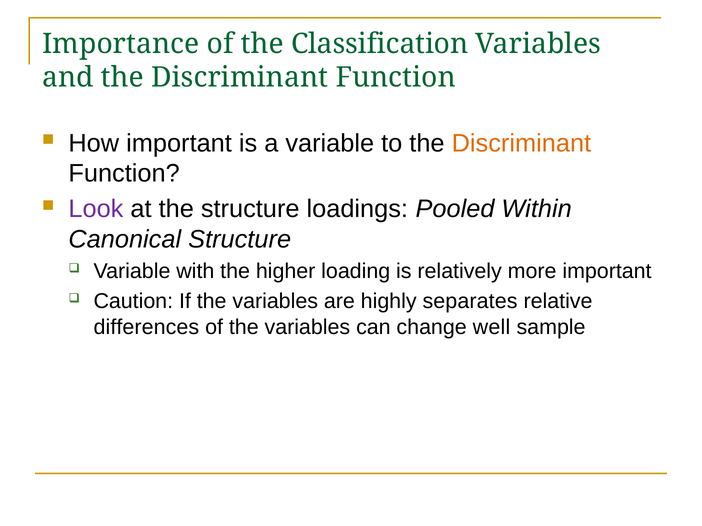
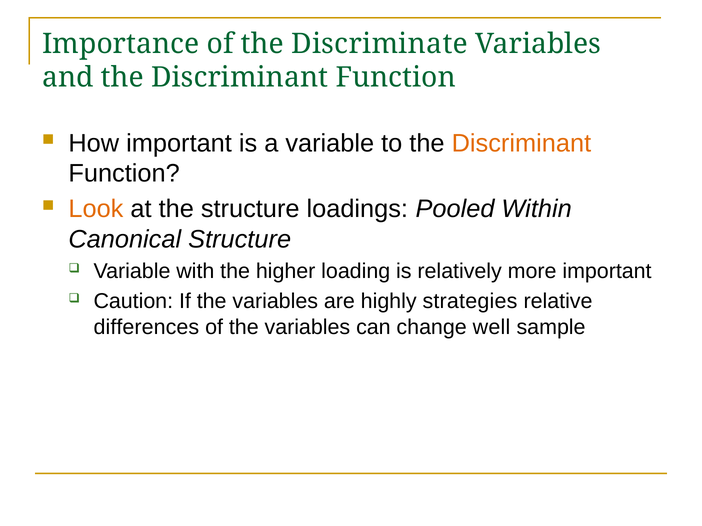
Classification: Classification -> Discriminate (380, 44)
Look colour: purple -> orange (96, 209)
separates: separates -> strategies (470, 302)
